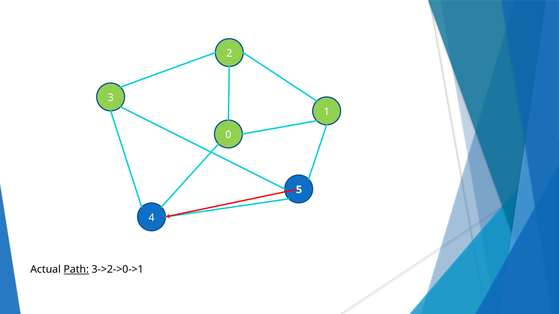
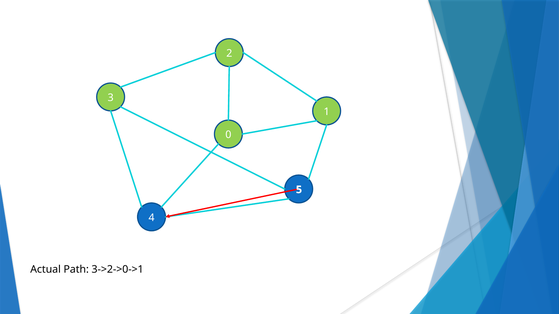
Path underline: present -> none (76, 270)
